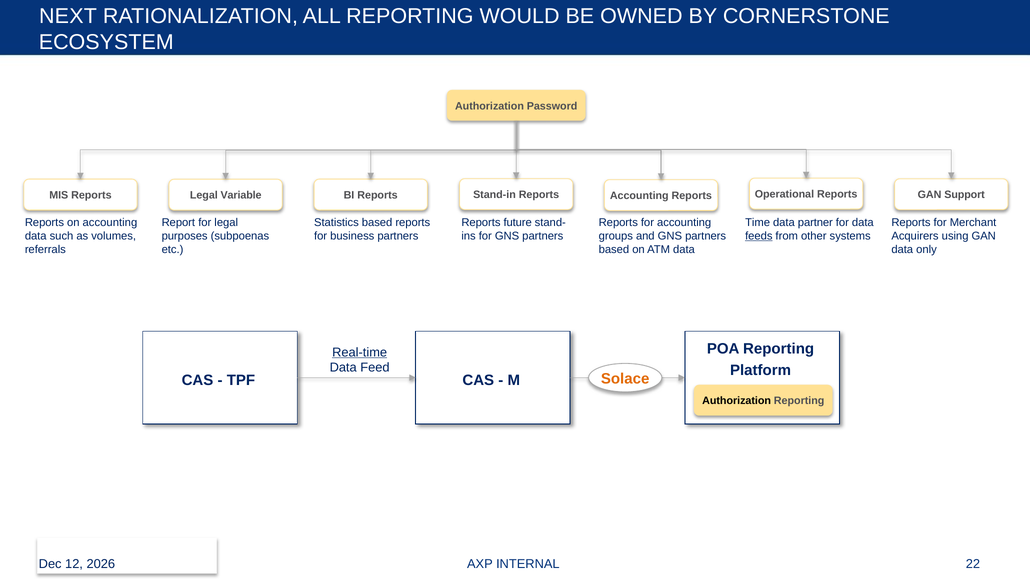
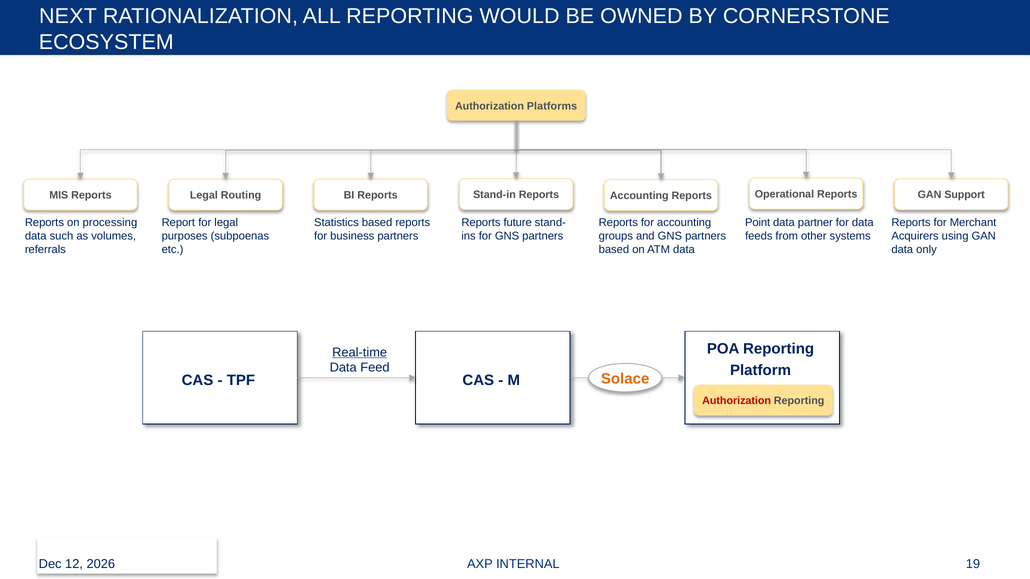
Password: Password -> Platforms (552, 106)
Variable: Variable -> Routing (241, 196)
on accounting: accounting -> processing (110, 223)
Time: Time -> Point (758, 223)
feeds underline: present -> none (759, 236)
Authorization colour: black -> red (737, 401)
22: 22 -> 19 (973, 564)
